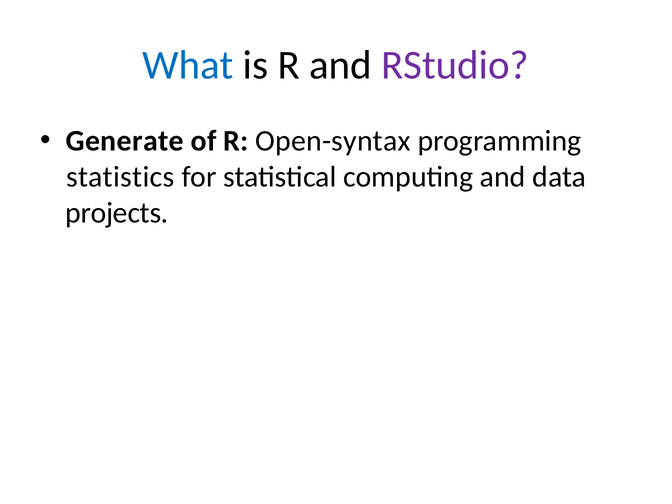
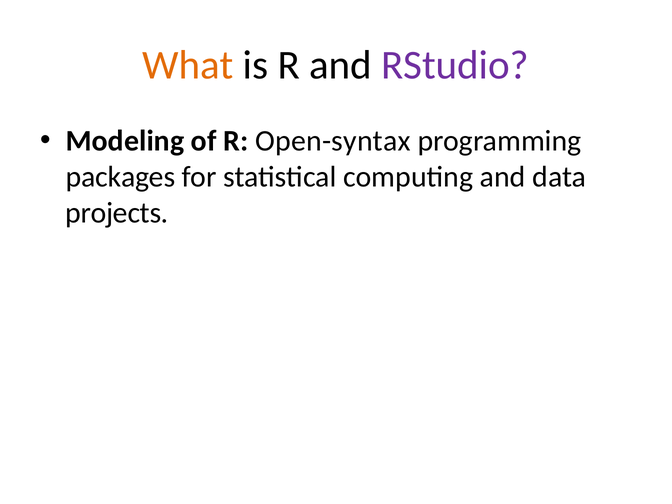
What colour: blue -> orange (188, 65)
Generate: Generate -> Modeling (125, 141)
statistics: statistics -> packages (120, 177)
